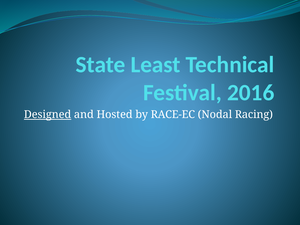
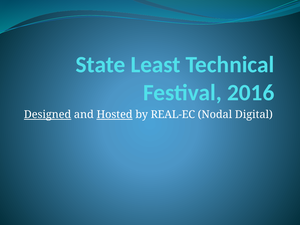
Hosted underline: none -> present (115, 115)
RACE-EC: RACE-EC -> REAL-EC (173, 115)
Racing: Racing -> Digital (254, 115)
